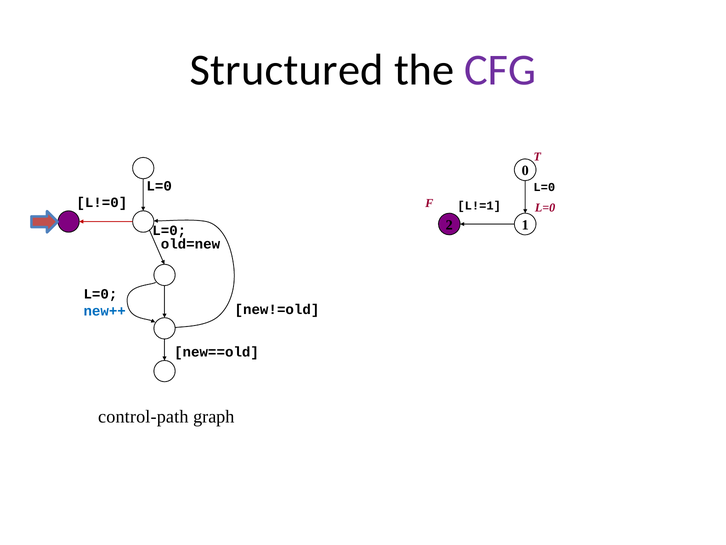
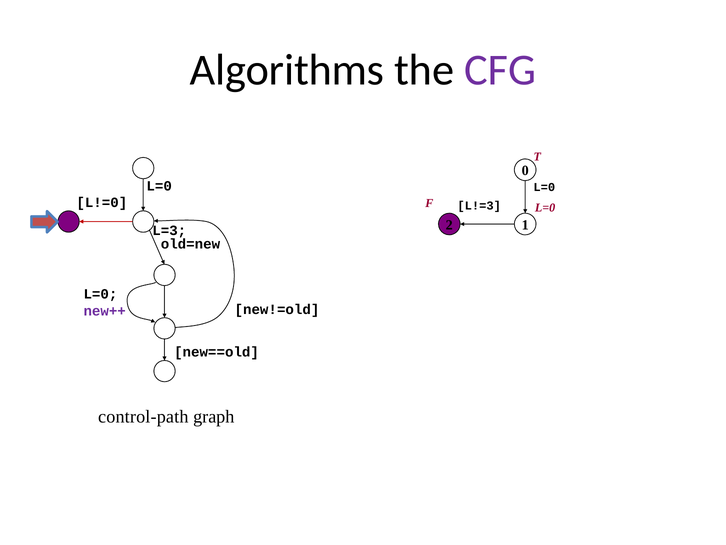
Structured: Structured -> Algorithms (287, 70)
L!=1: L!=1 -> L!=3 (479, 206)
L=0: L=0 -> L=3 (169, 230)
new++ colour: blue -> purple (105, 311)
